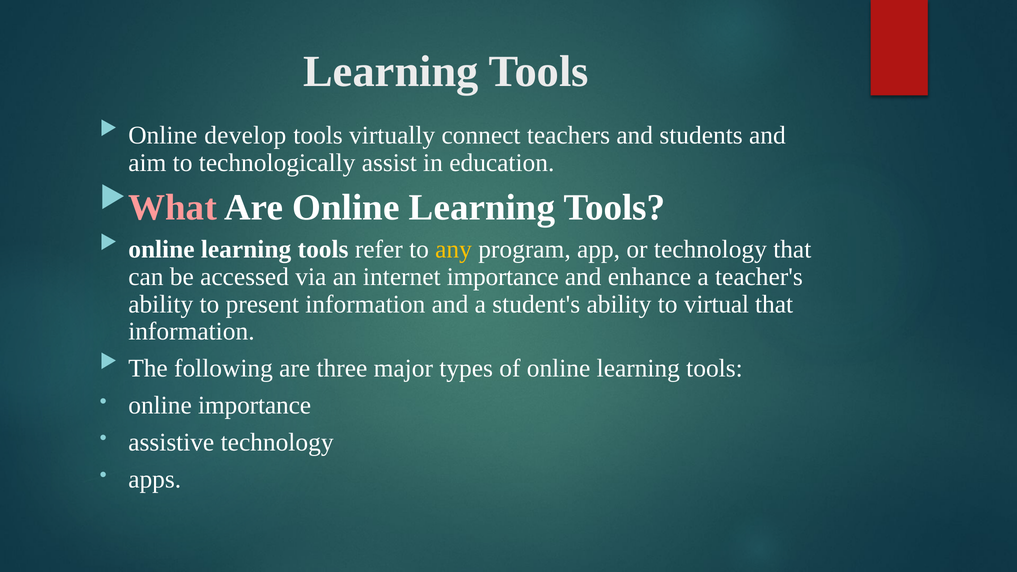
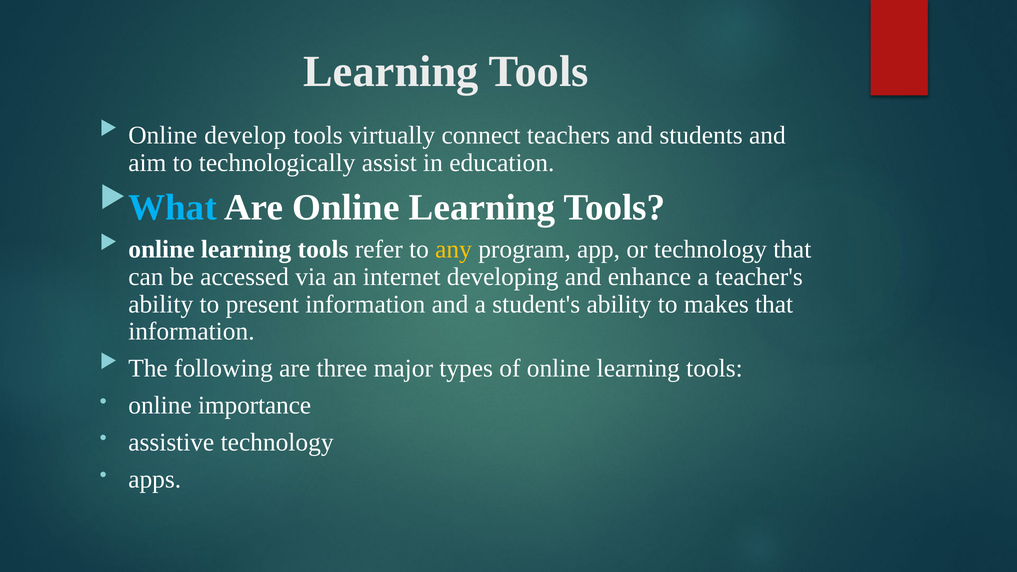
What colour: pink -> light blue (173, 207)
internet importance: importance -> developing (503, 277)
virtual: virtual -> makes (716, 304)
